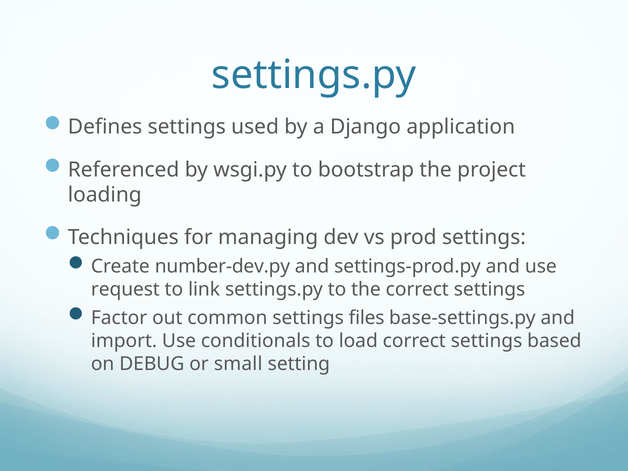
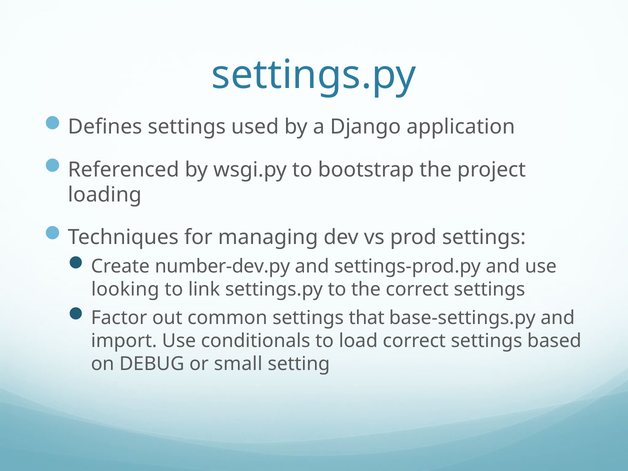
request: request -> looking (125, 289)
files: files -> that (367, 318)
